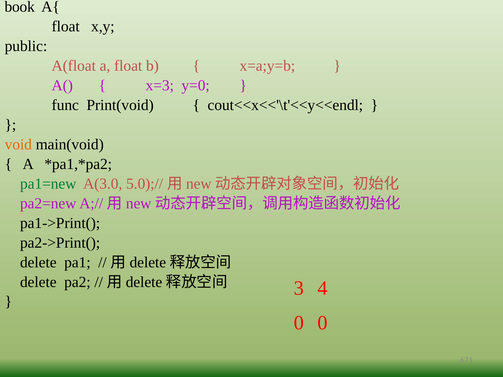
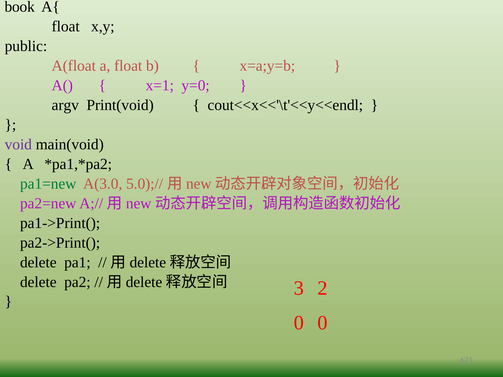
x=3: x=3 -> x=1 (160, 85)
func: func -> argv (65, 105)
void colour: orange -> purple (18, 144)
4: 4 -> 2 (322, 288)
